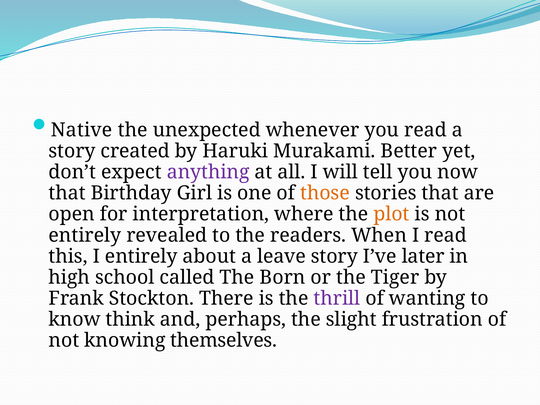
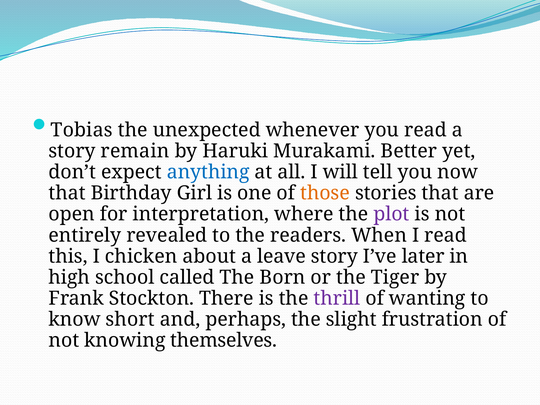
Native: Native -> Tobias (82, 130)
created: created -> remain (135, 151)
anything colour: purple -> blue (208, 172)
plot colour: orange -> purple (391, 214)
I entirely: entirely -> chicken (141, 256)
think: think -> short (130, 319)
